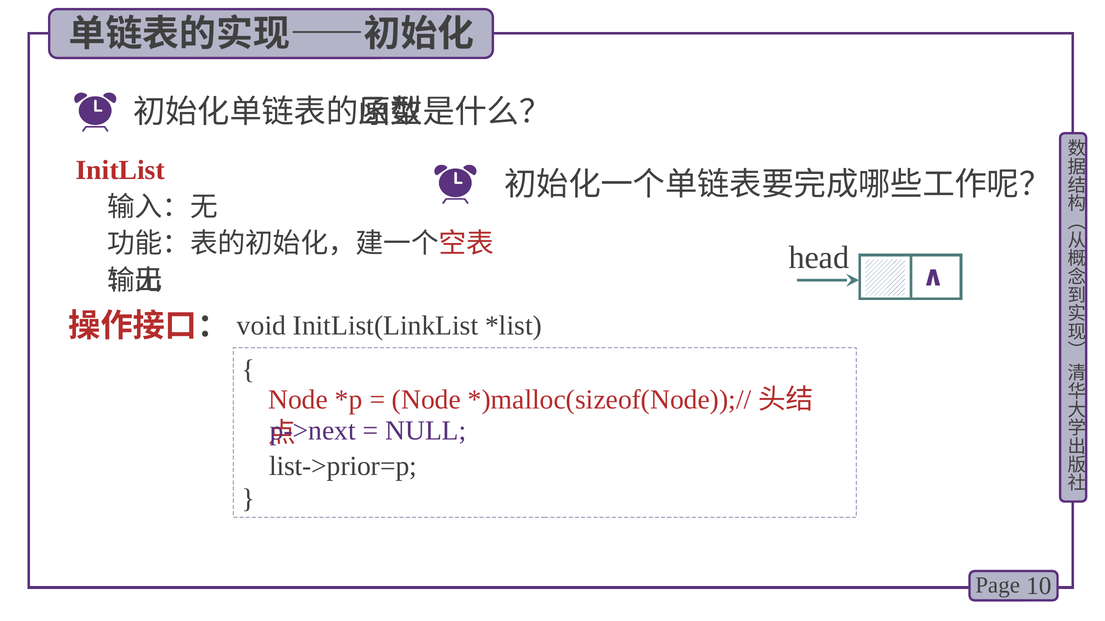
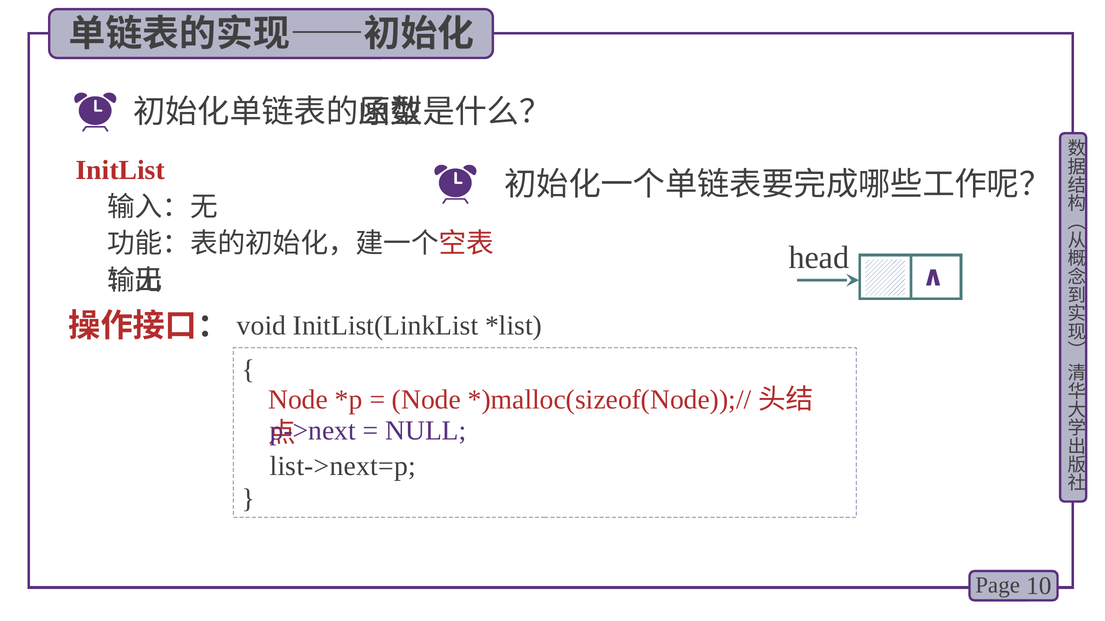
list->prior=p: list->prior=p -> list->next=p (343, 467)
